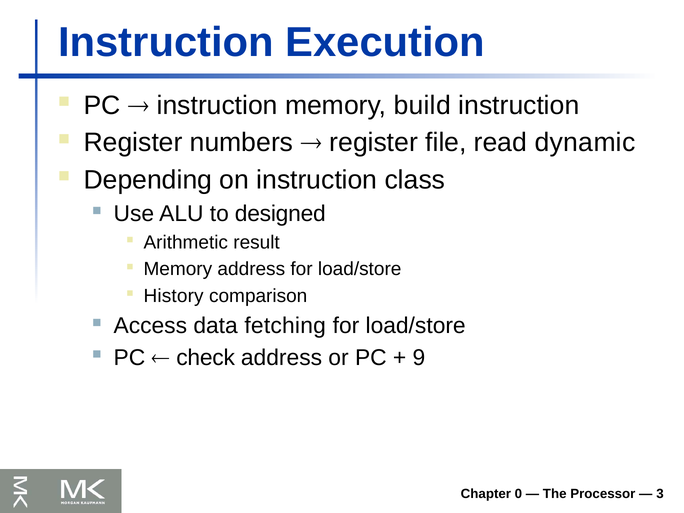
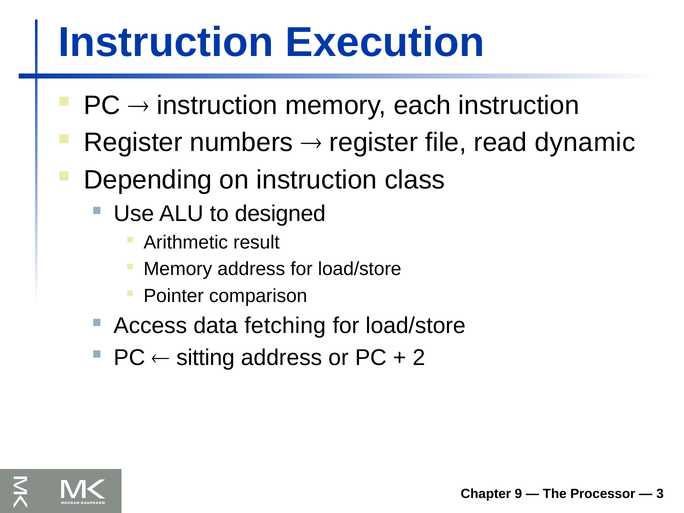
build: build -> each (422, 105)
History: History -> Pointer (174, 296)
check: check -> sitting (206, 358)
9: 9 -> 2 (419, 358)
0: 0 -> 9 (518, 494)
